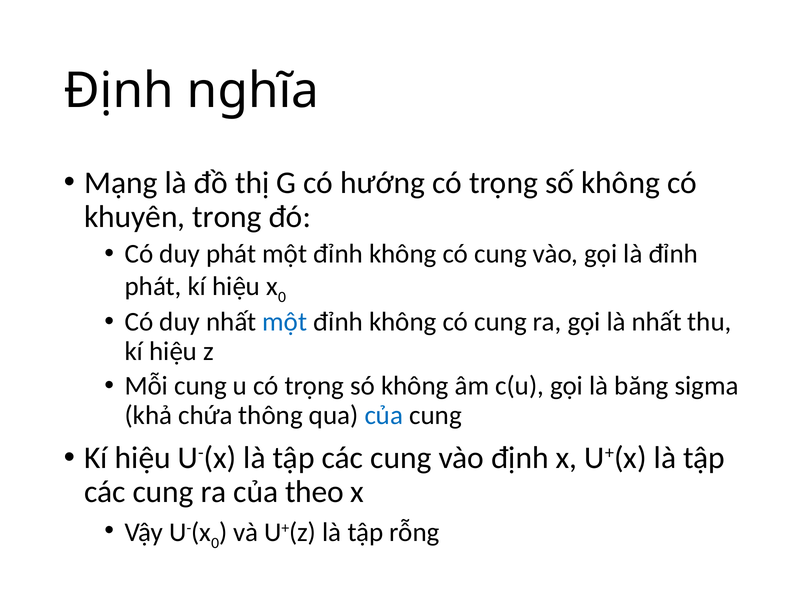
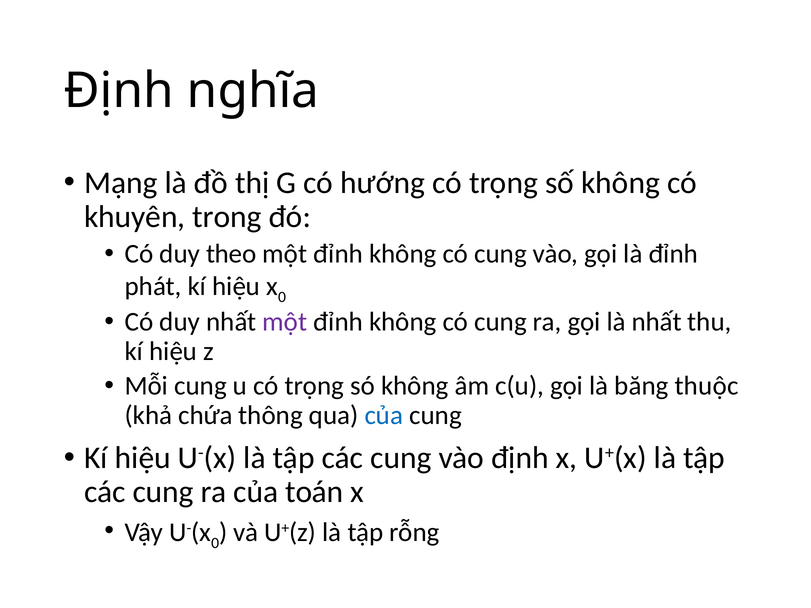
duy phát: phát -> theo (231, 254)
một colour: blue -> purple (285, 322)
sigma: sigma -> thuộc (707, 386)
theo: theo -> toán (314, 492)
